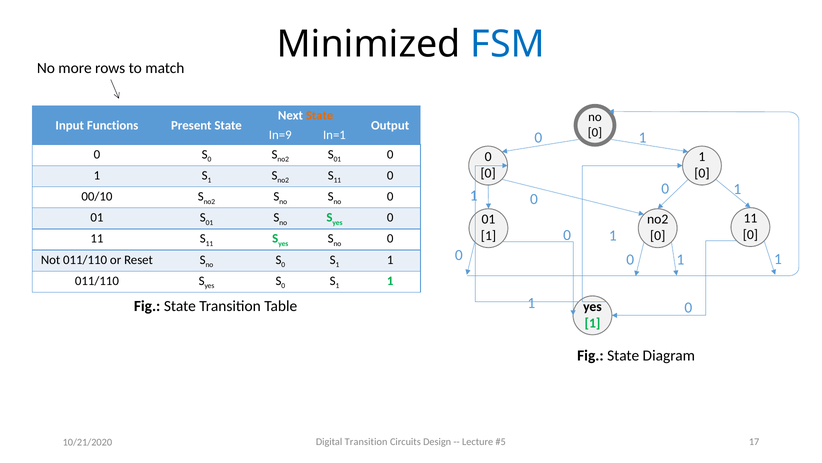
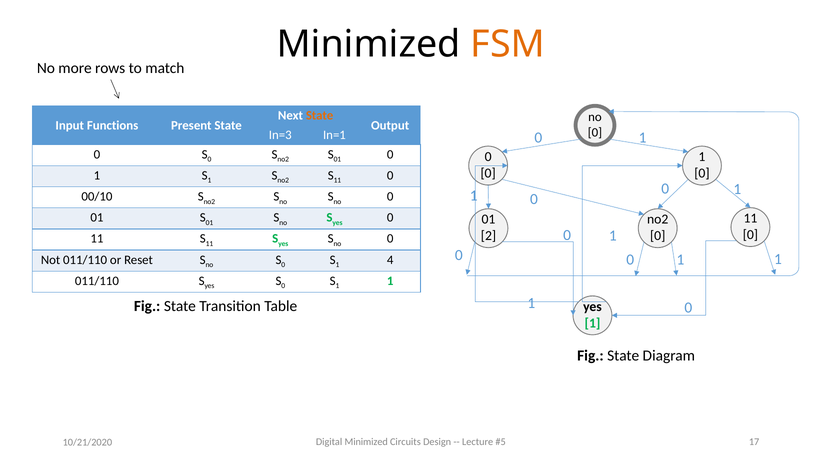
FSM colour: blue -> orange (508, 44)
In=9: In=9 -> In=3 (280, 135)
1: 1 -> 2 (488, 236)
1: 1 -> 4 (390, 259)
Digital Transition: Transition -> Minimized (366, 441)
